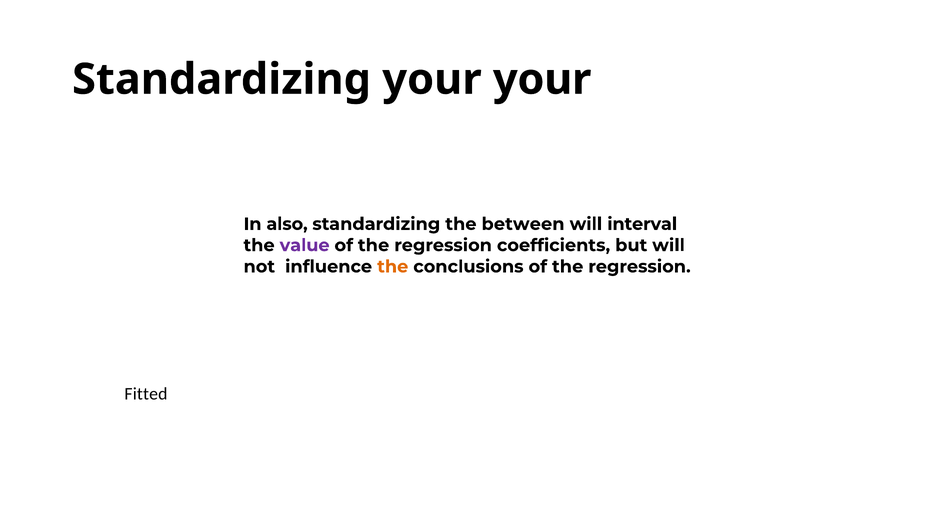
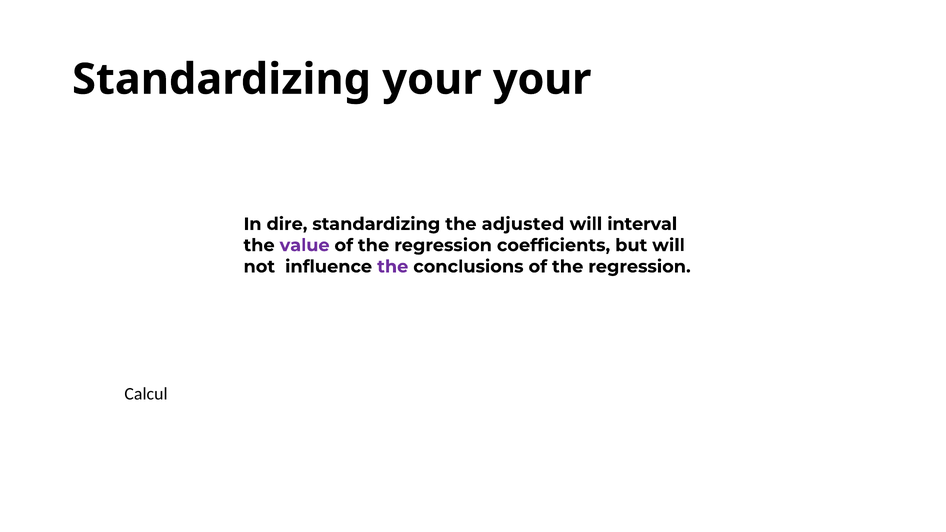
also: also -> dire (287, 224)
between: between -> adjusted (523, 224)
the colour: orange -> purple (393, 267)
Fitted: Fitted -> Calcul (146, 394)
